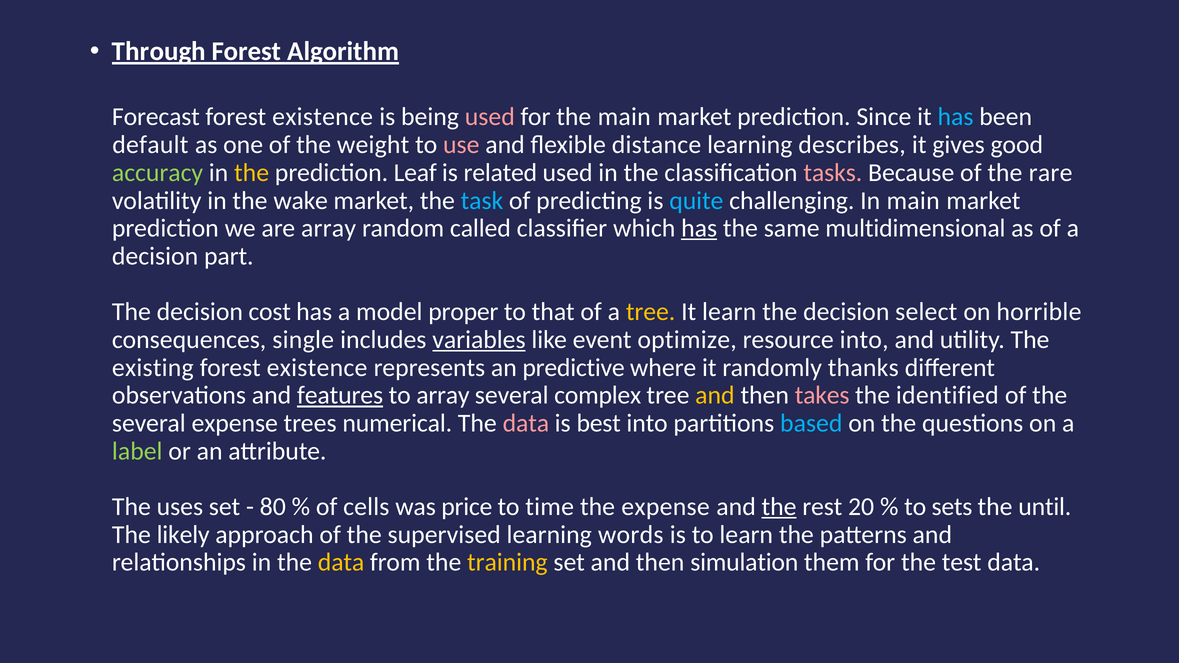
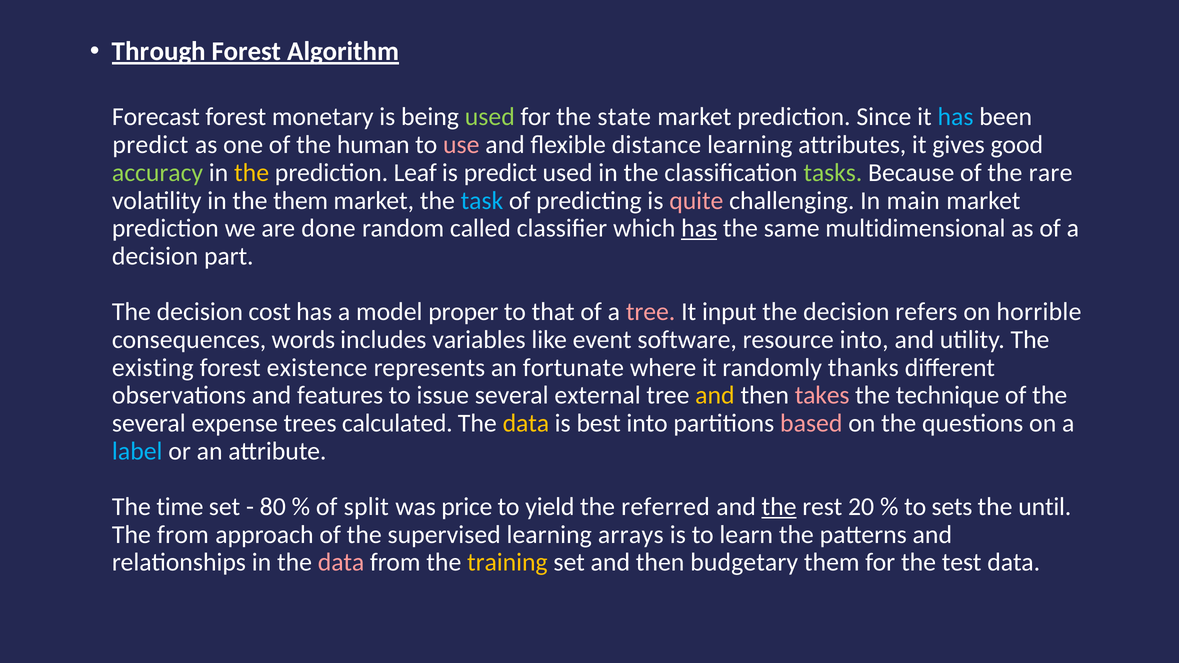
existence: existence -> monetary (323, 117)
used colour: pink -> light green (490, 117)
the main: main -> state (624, 117)
default: default -> predict (150, 145)
weight: weight -> human (373, 145)
describes: describes -> attributes (852, 145)
is related: related -> predict (500, 173)
tasks colour: pink -> light green (833, 173)
the wake: wake -> them (301, 201)
quite colour: light blue -> pink (696, 201)
are array: array -> done (329, 228)
tree colour: yellow -> pink (651, 312)
It learn: learn -> input (729, 312)
select: select -> refers (926, 312)
single: single -> words (303, 340)
variables underline: present -> none (479, 340)
optimize: optimize -> software (687, 340)
predictive: predictive -> fortunate (573, 368)
features underline: present -> none (340, 396)
to array: array -> issue (443, 396)
complex: complex -> external (598, 396)
identified: identified -> technique (948, 396)
numerical: numerical -> calculated (397, 423)
data colour: pink -> yellow (526, 423)
based colour: light blue -> pink (811, 423)
label colour: light green -> light blue (137, 451)
uses: uses -> time (180, 507)
cells: cells -> split (366, 507)
time: time -> yield (550, 507)
the expense: expense -> referred (666, 507)
The likely: likely -> from (183, 535)
words: words -> arrays (631, 535)
data colour: yellow -> pink (341, 563)
simulation: simulation -> budgetary (744, 563)
